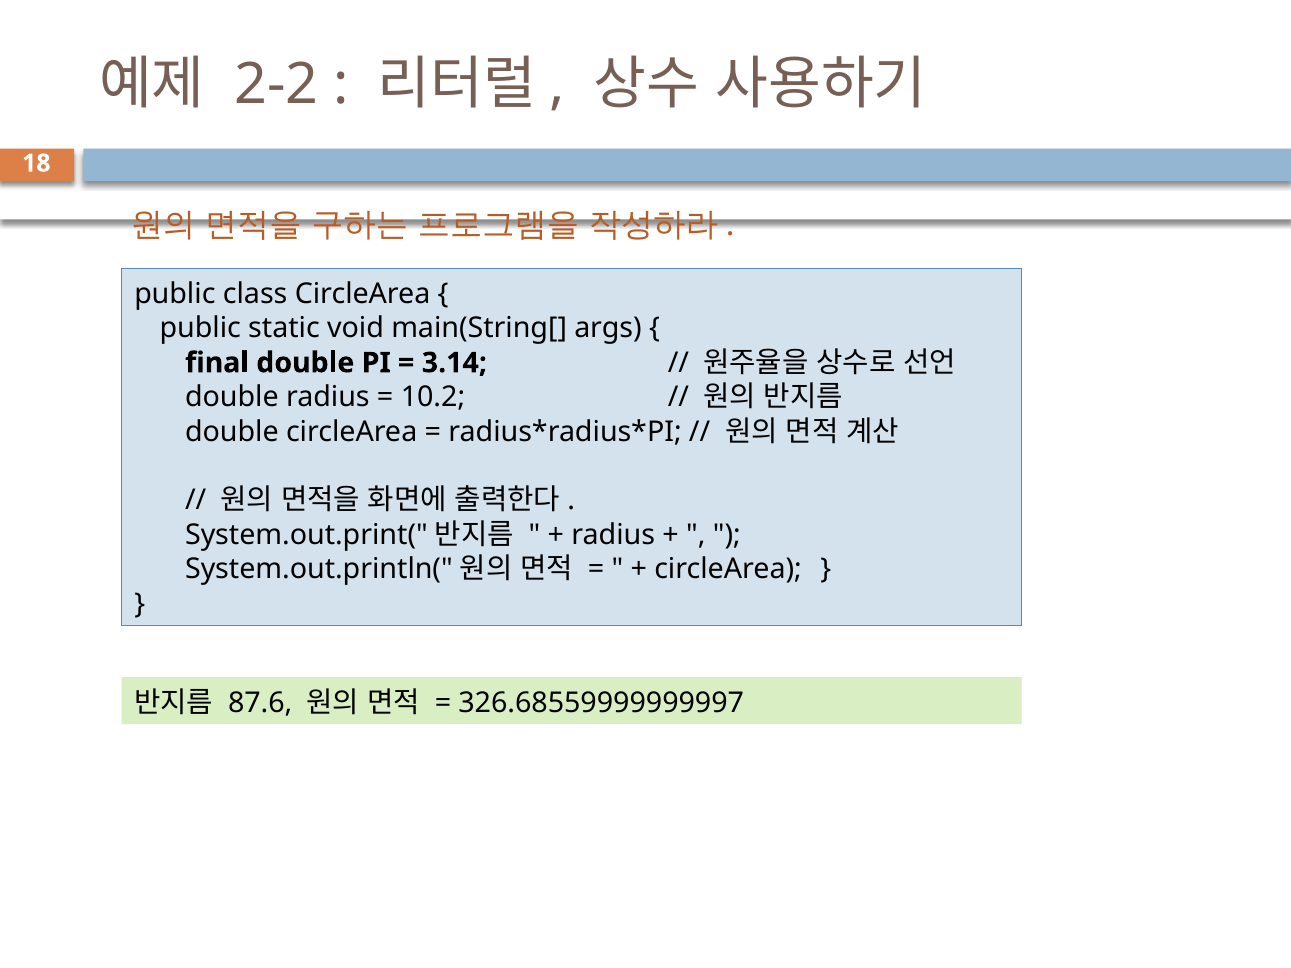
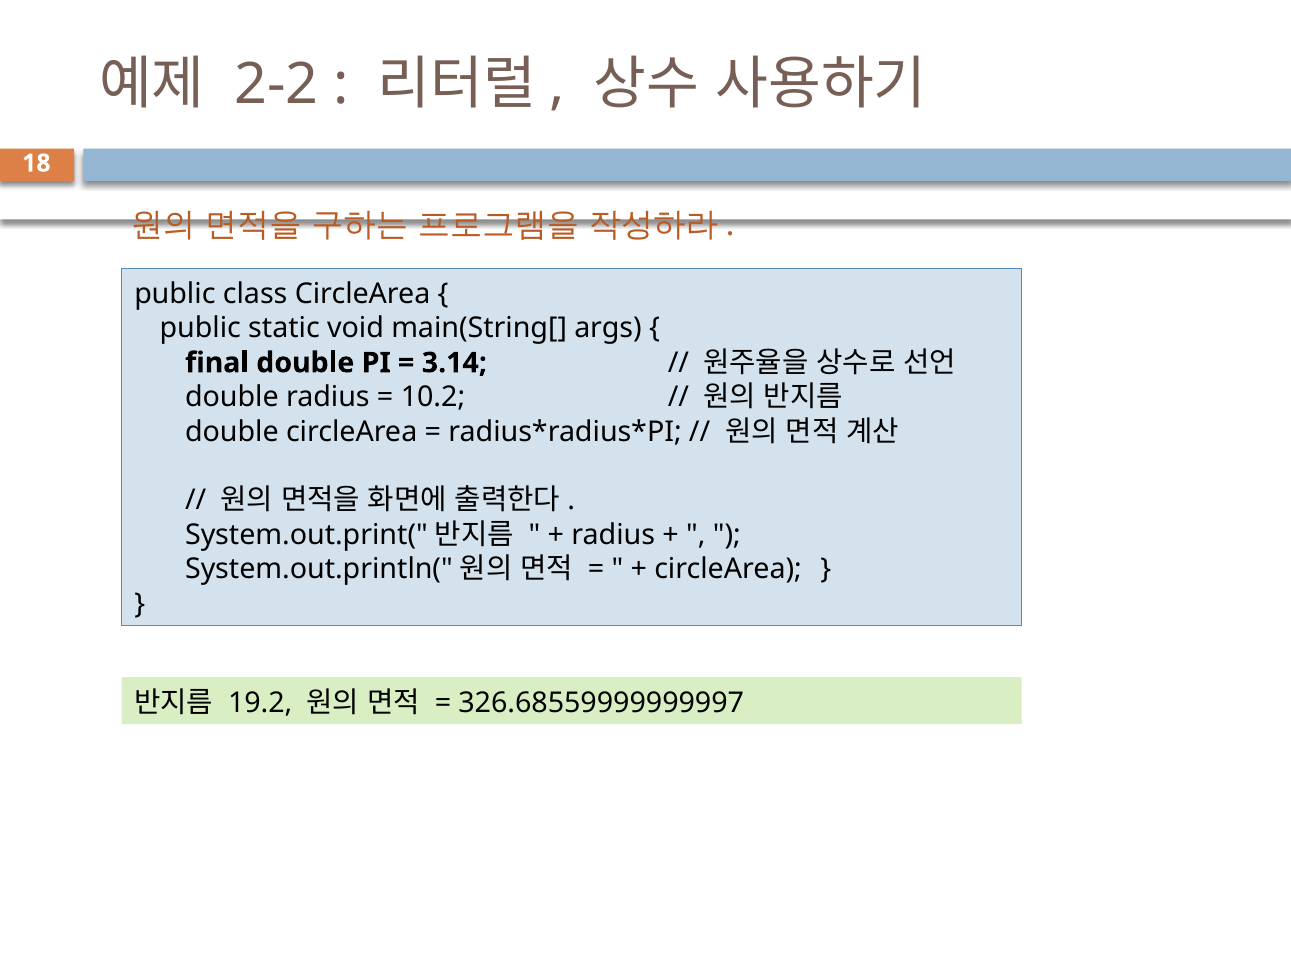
87.6: 87.6 -> 19.2 (260, 703)
